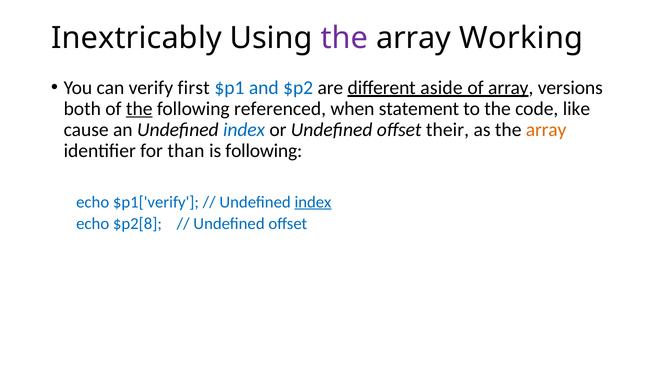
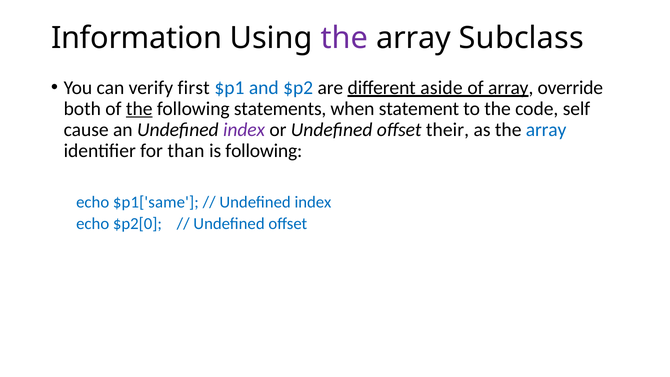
Inextricably: Inextricably -> Information (137, 38)
Working: Working -> Subclass (521, 38)
versions: versions -> override (570, 88)
referenced: referenced -> statements (280, 109)
like: like -> self (576, 109)
index colour: blue -> purple (244, 130)
array colour: orange -> blue (546, 130)
$p1['verify: $p1['verify -> $p1['same (156, 202)
index underline: present -> none (313, 202)
$p2[8: $p2[8 -> $p2[0 (137, 224)
